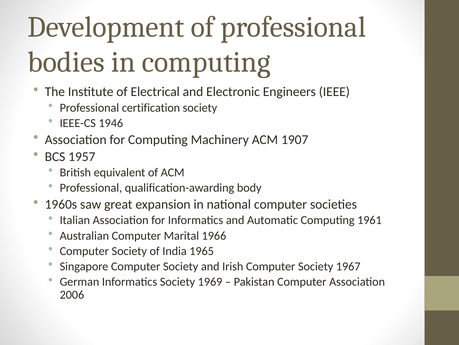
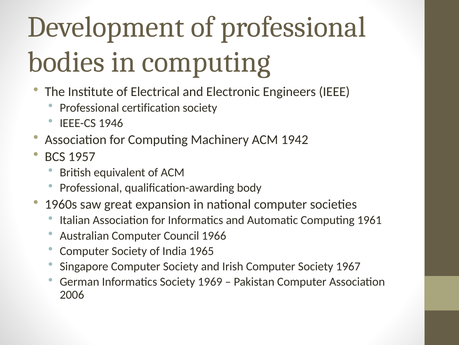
1907: 1907 -> 1942 (295, 139)
Marital: Marital -> Council (181, 235)
